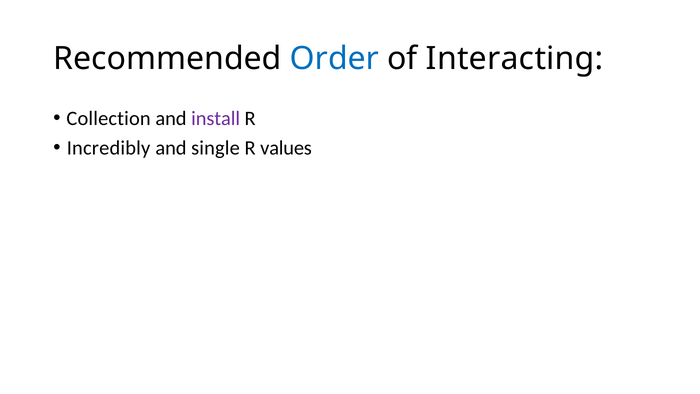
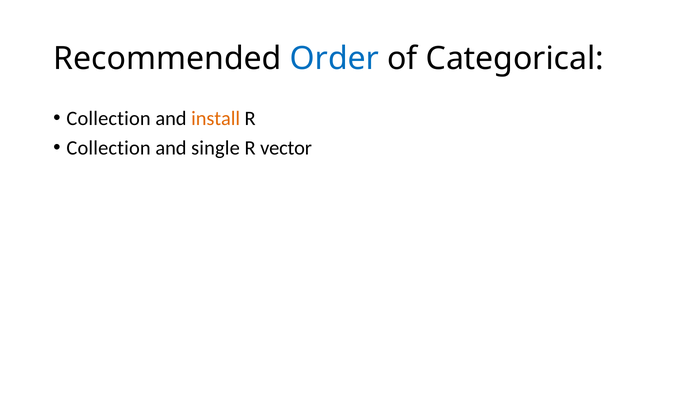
Interacting: Interacting -> Categorical (515, 59)
install colour: purple -> orange (216, 118)
Incredibly: Incredibly -> Collection (109, 148)
values: values -> vector (286, 148)
